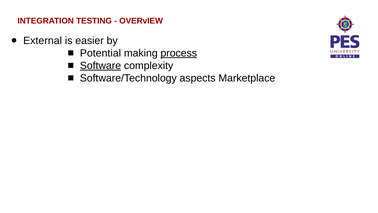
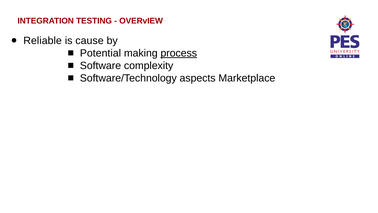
External: External -> Reliable (43, 41)
easier: easier -> cause (90, 41)
Software underline: present -> none (101, 66)
